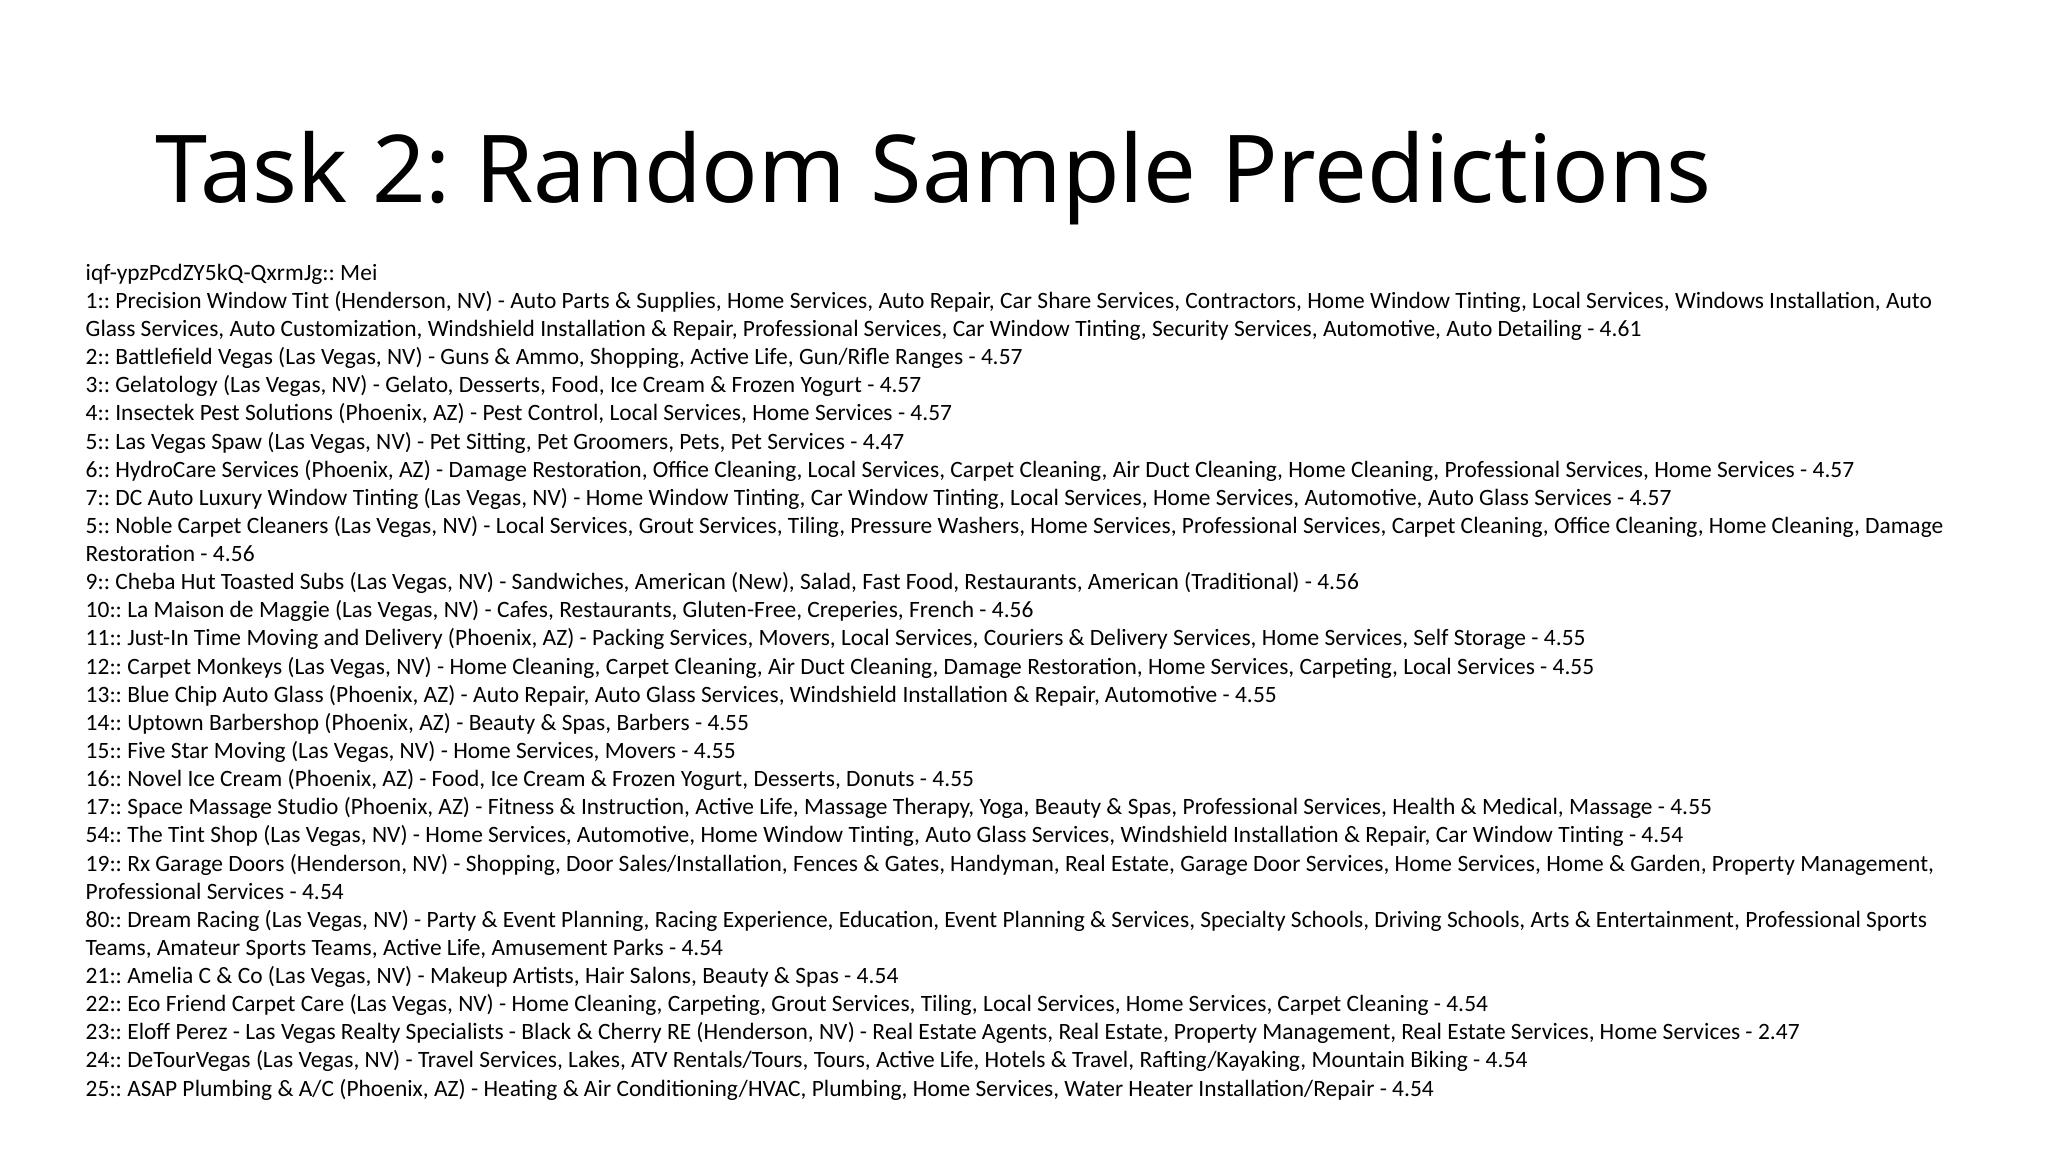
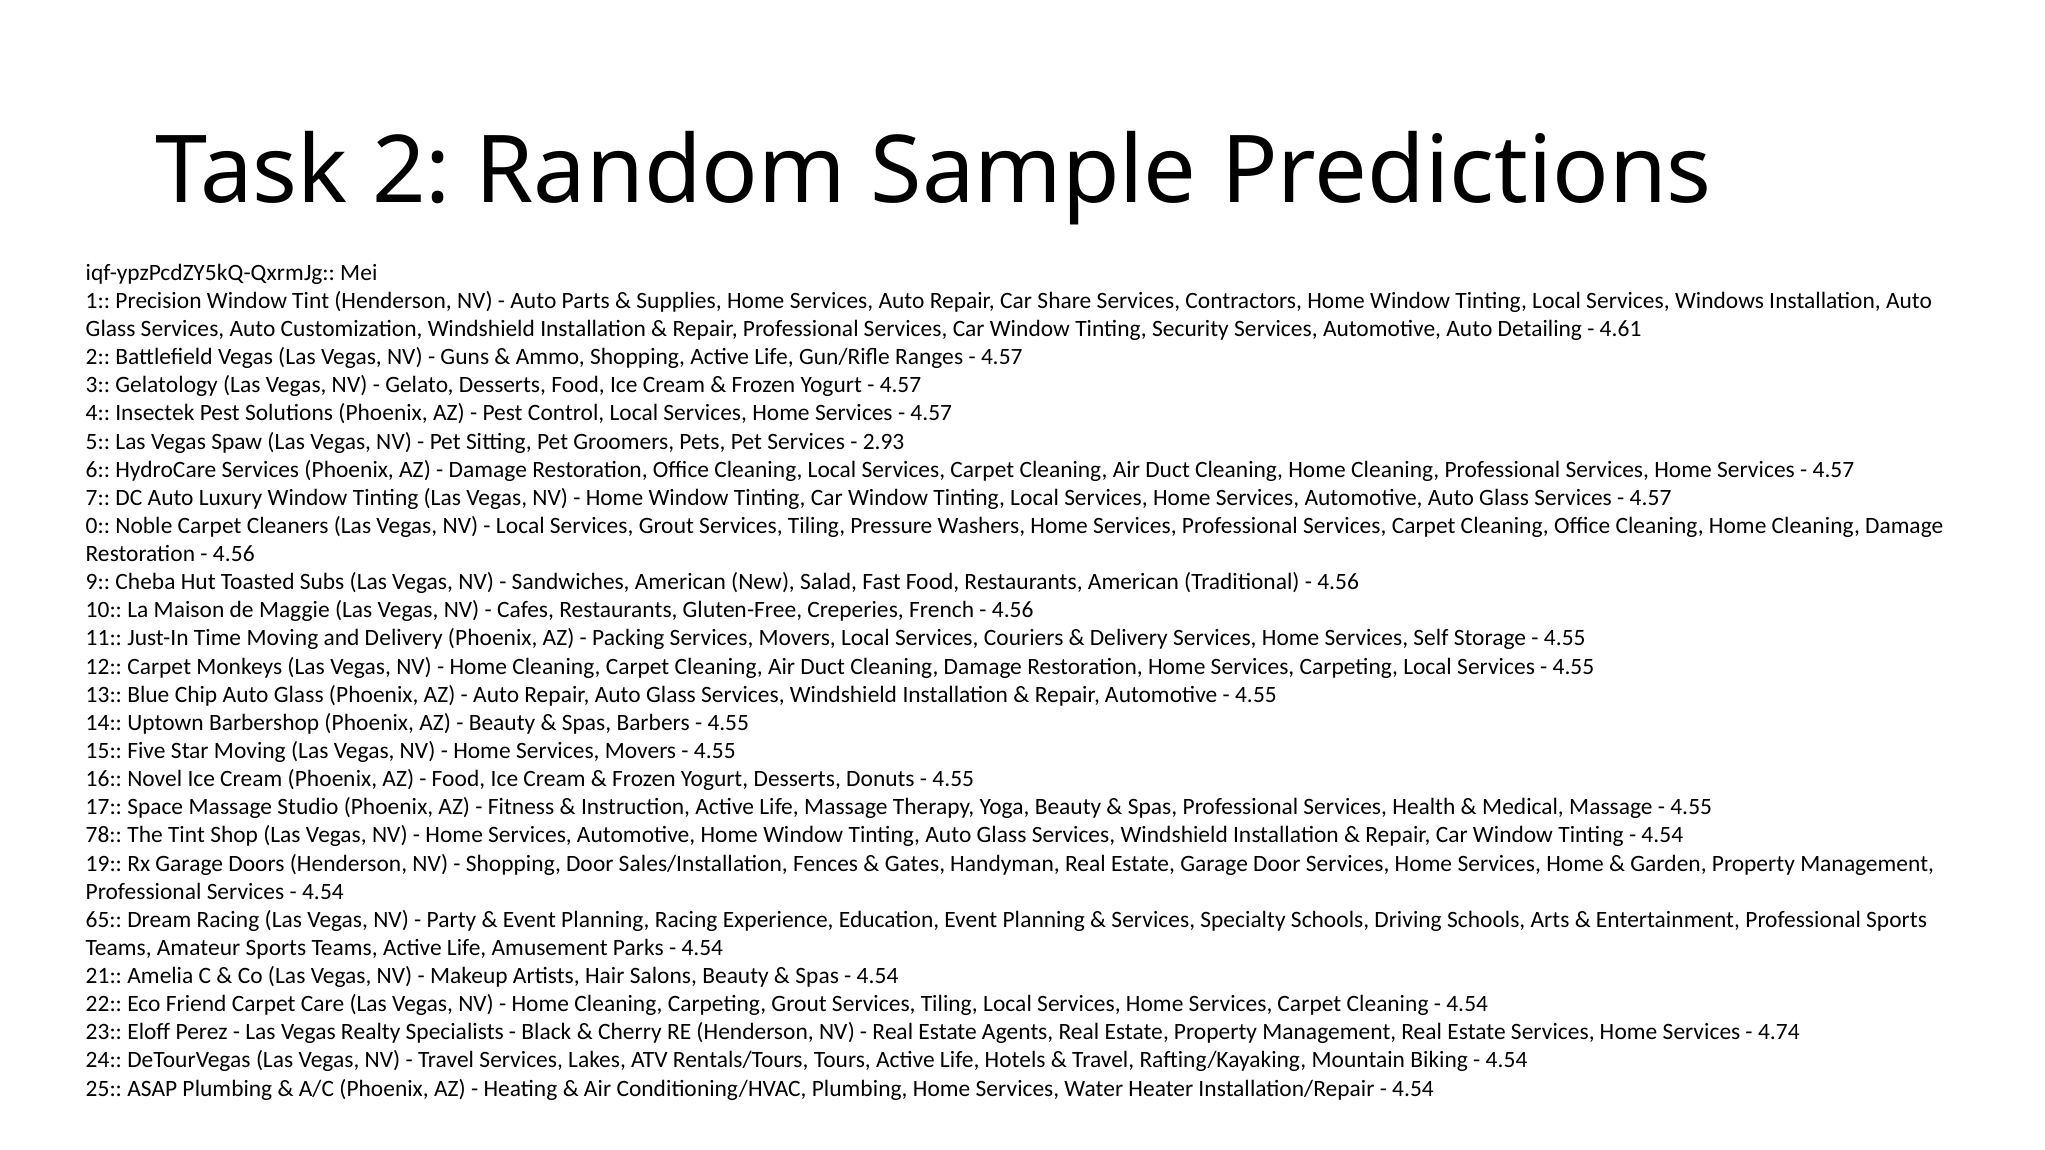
4.47: 4.47 -> 2.93 (884, 441)
5: 5 -> 0 (98, 526)
54: 54 -> 78 (104, 835)
80: 80 -> 65 (104, 920)
2.47: 2.47 -> 4.74 (1779, 1032)
